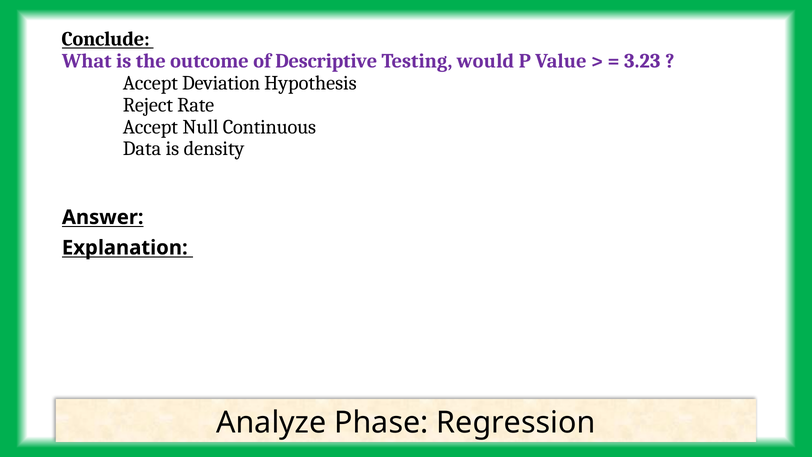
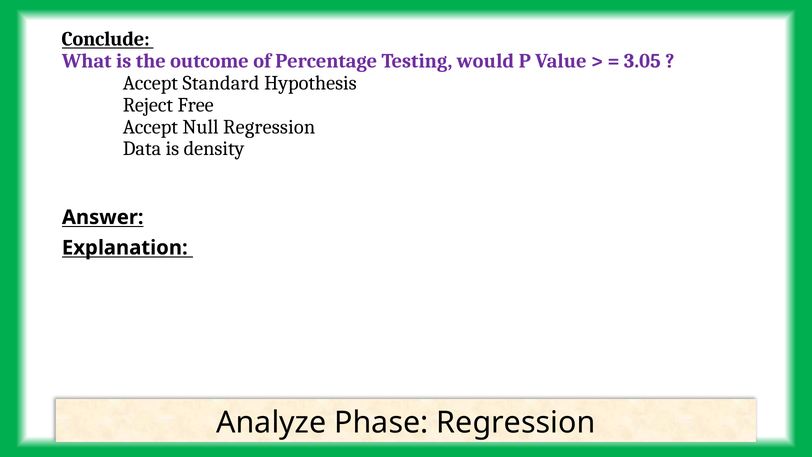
Descriptive: Descriptive -> Percentage (326, 61)
3.23: 3.23 -> 3.05 (642, 61)
Deviation: Deviation -> Standard (221, 83)
Rate: Rate -> Free (196, 105)
Null Continuous: Continuous -> Regression (269, 127)
